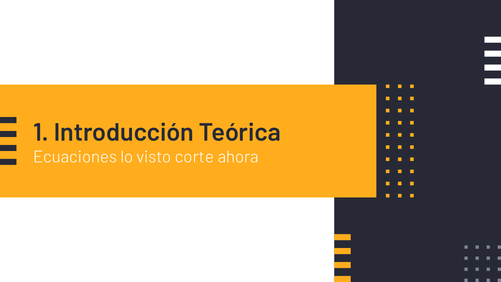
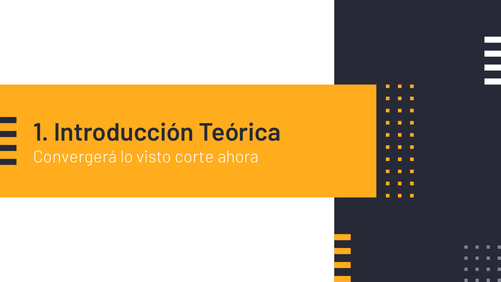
Ecuaciones: Ecuaciones -> Convergerá (75, 157)
